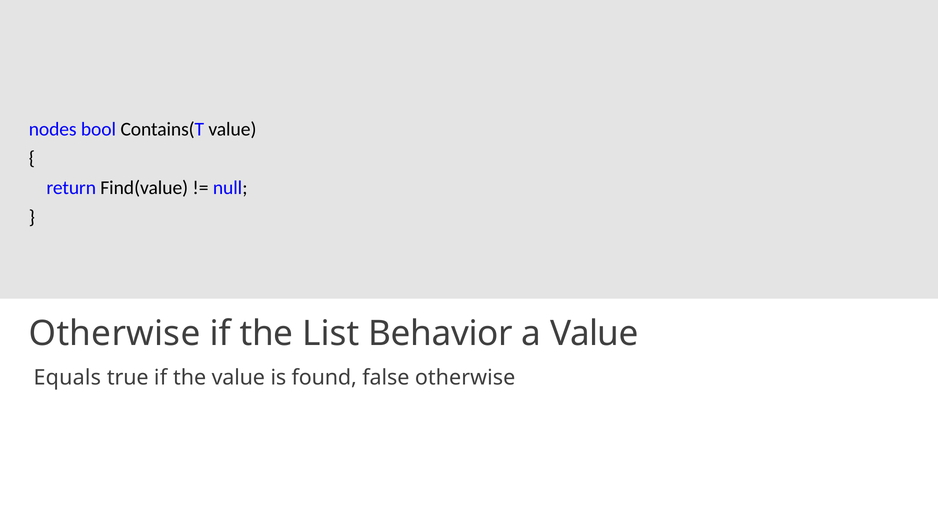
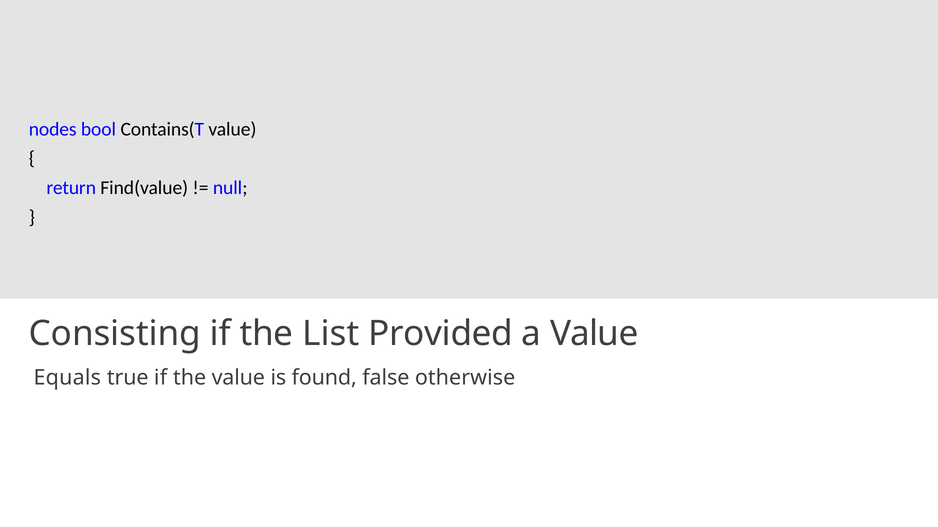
Otherwise: Otherwise -> Consisting (115, 334)
Behavior: Behavior -> Provided (441, 334)
